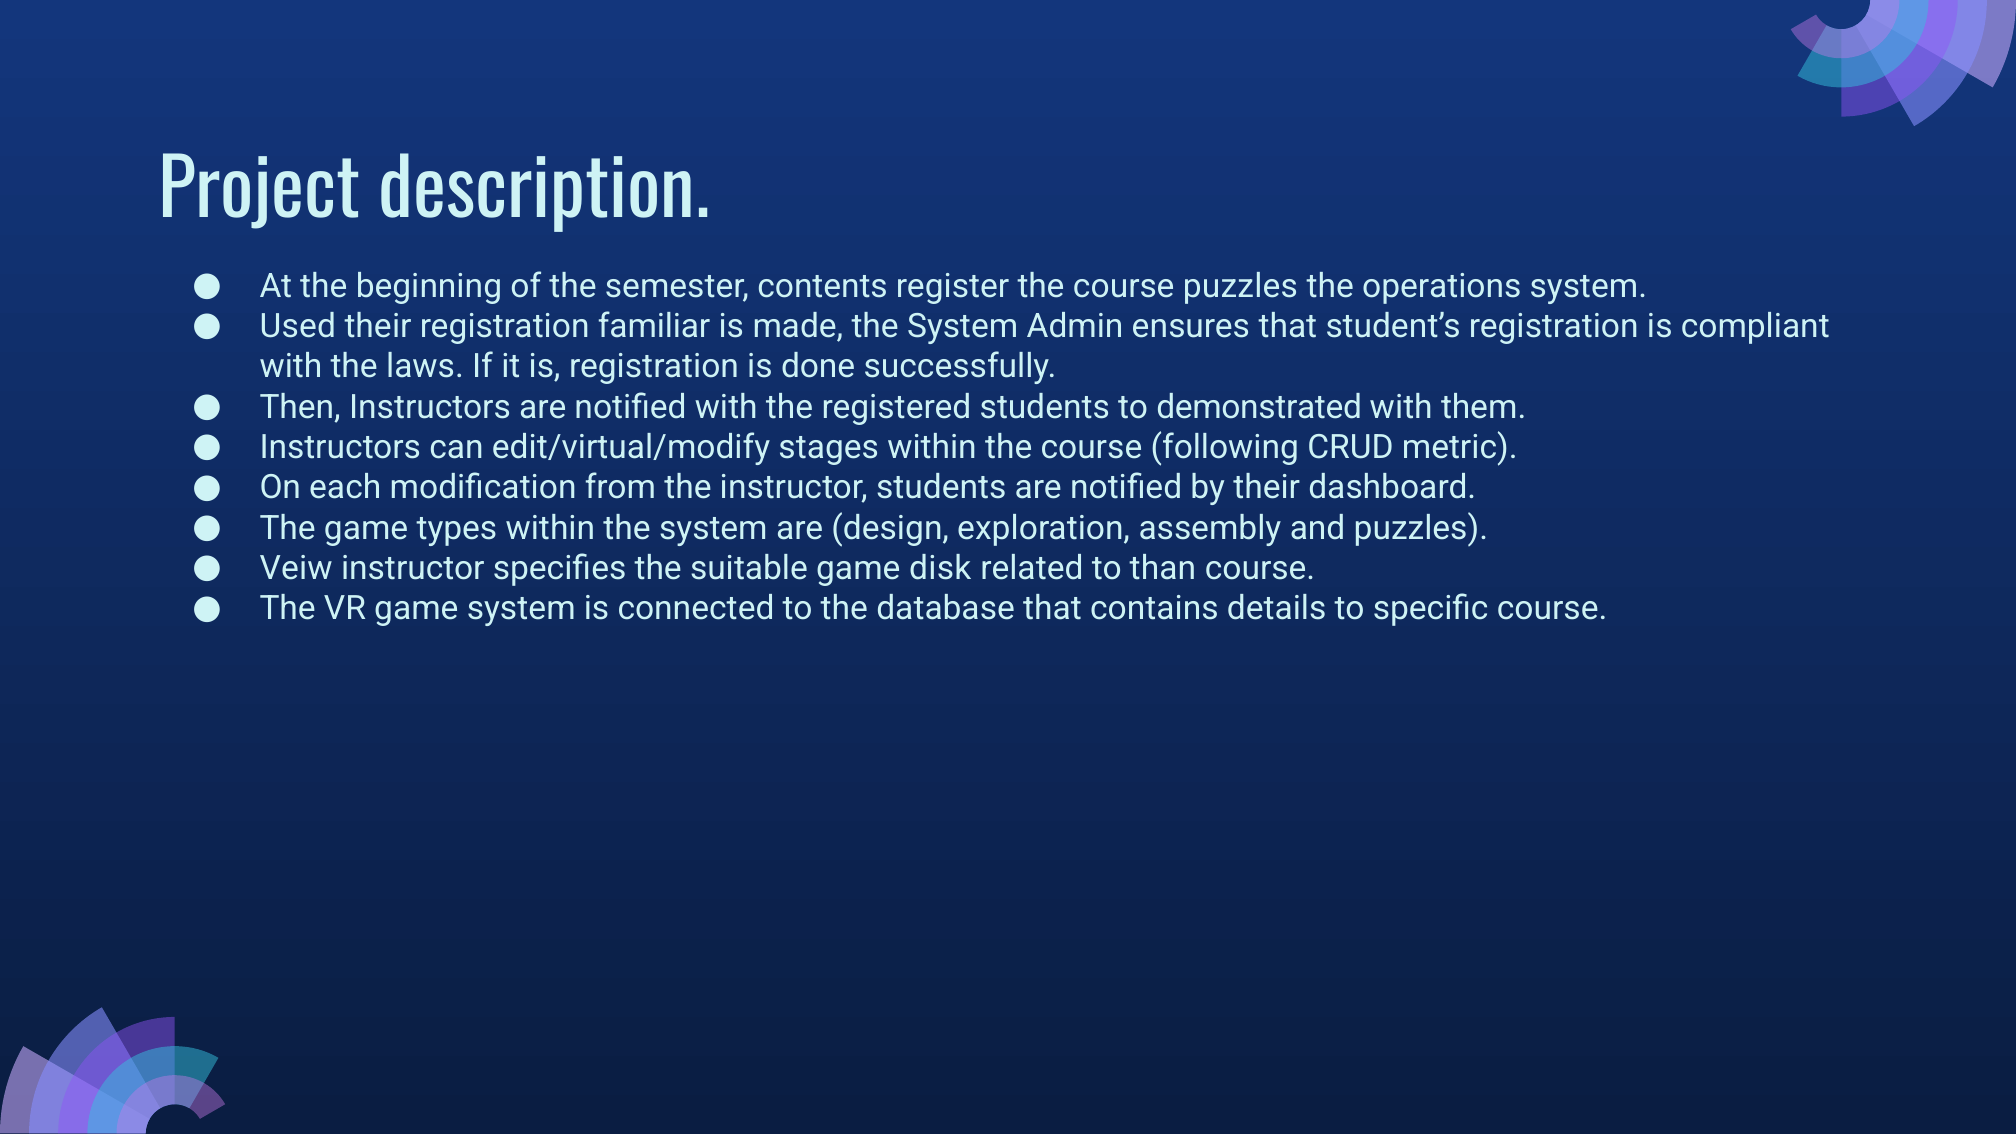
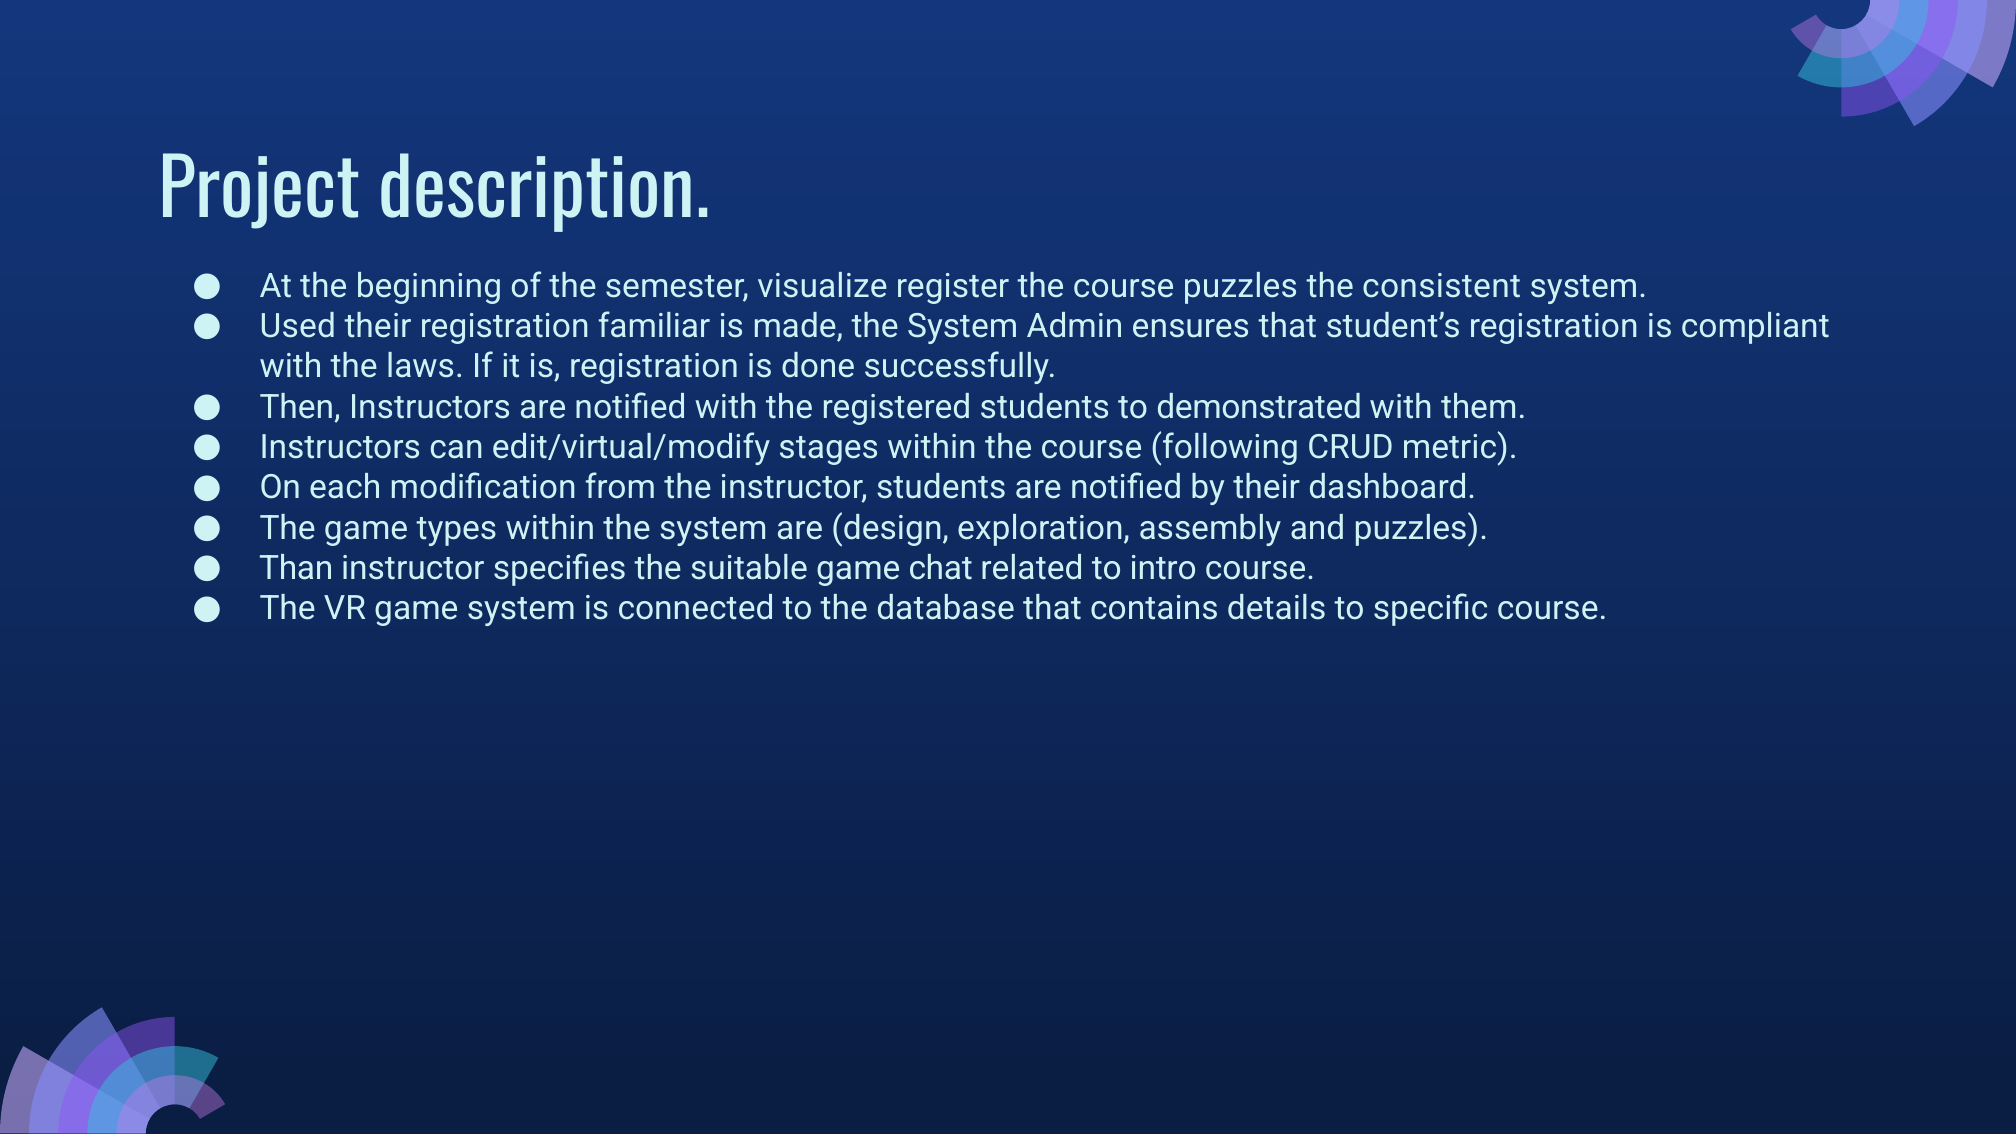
contents: contents -> visualize (823, 286)
operations: operations -> consistent (1442, 286)
Veiw: Veiw -> Than (296, 568)
disk: disk -> chat (941, 568)
than: than -> intro (1163, 568)
